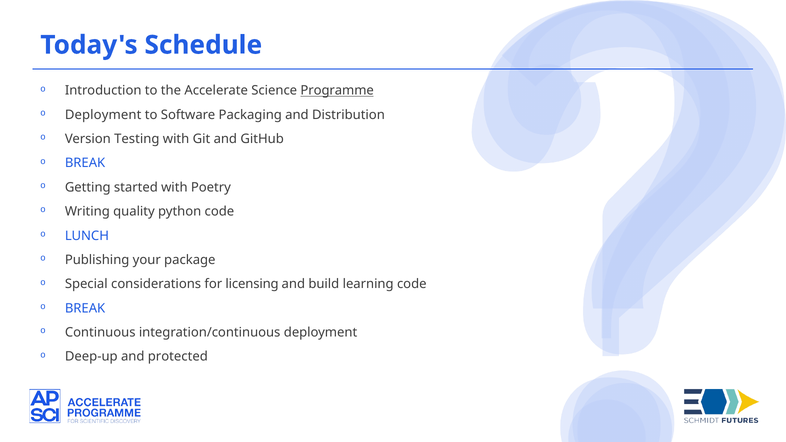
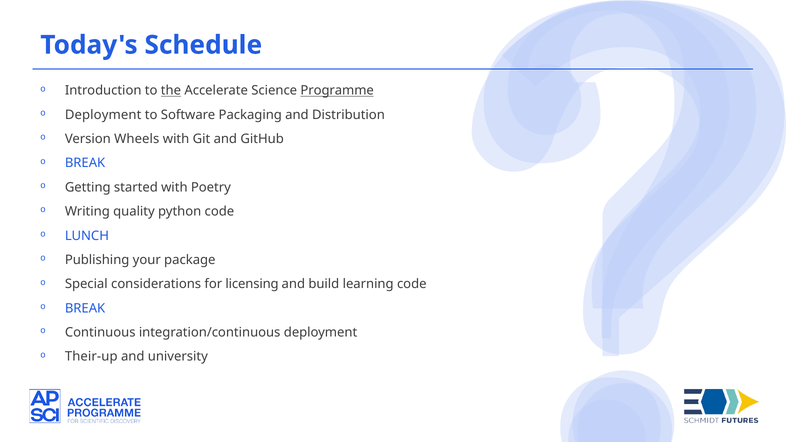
the underline: none -> present (171, 91)
Testing: Testing -> Wheels (137, 139)
Deep-up: Deep-up -> Their-up (91, 357)
protected: protected -> university (178, 357)
